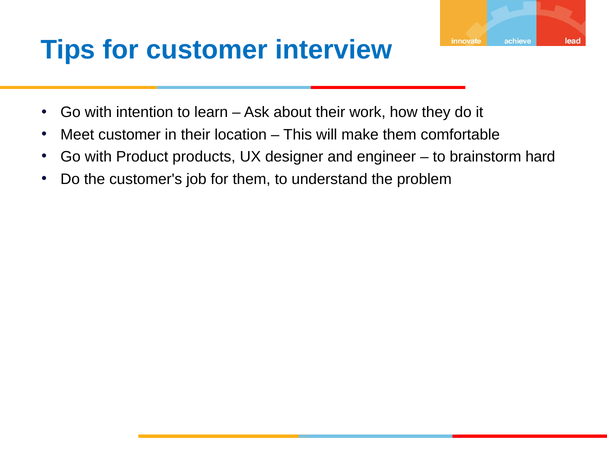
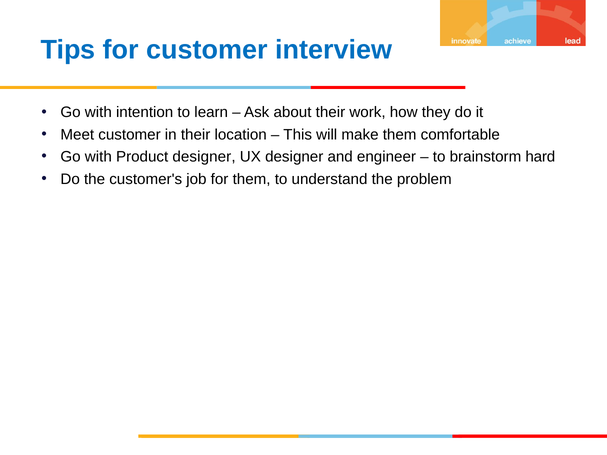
Product products: products -> designer (204, 157)
